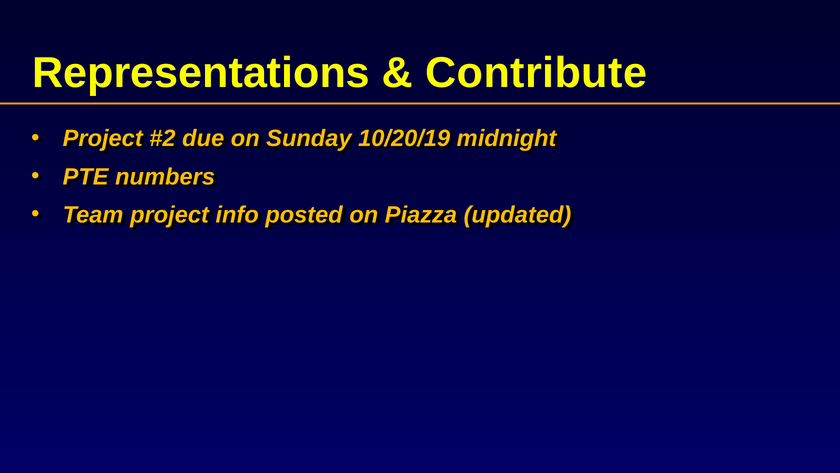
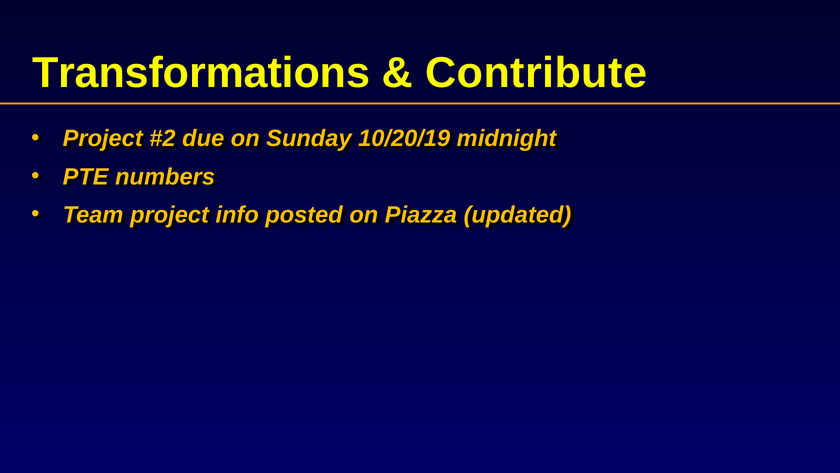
Representations: Representations -> Transformations (201, 73)
